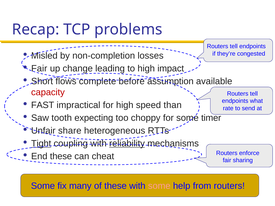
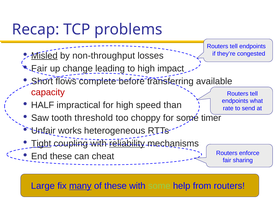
Misled underline: none -> present (44, 56)
non-completion: non-completion -> non-throughput (104, 56)
assumption: assumption -> transferring (170, 81)
FAST: FAST -> HALF (43, 105)
expecting: expecting -> threshold (94, 118)
share: share -> works (70, 131)
Some: Some -> Large (43, 186)
many underline: none -> present (80, 186)
some colour: pink -> light green (159, 186)
